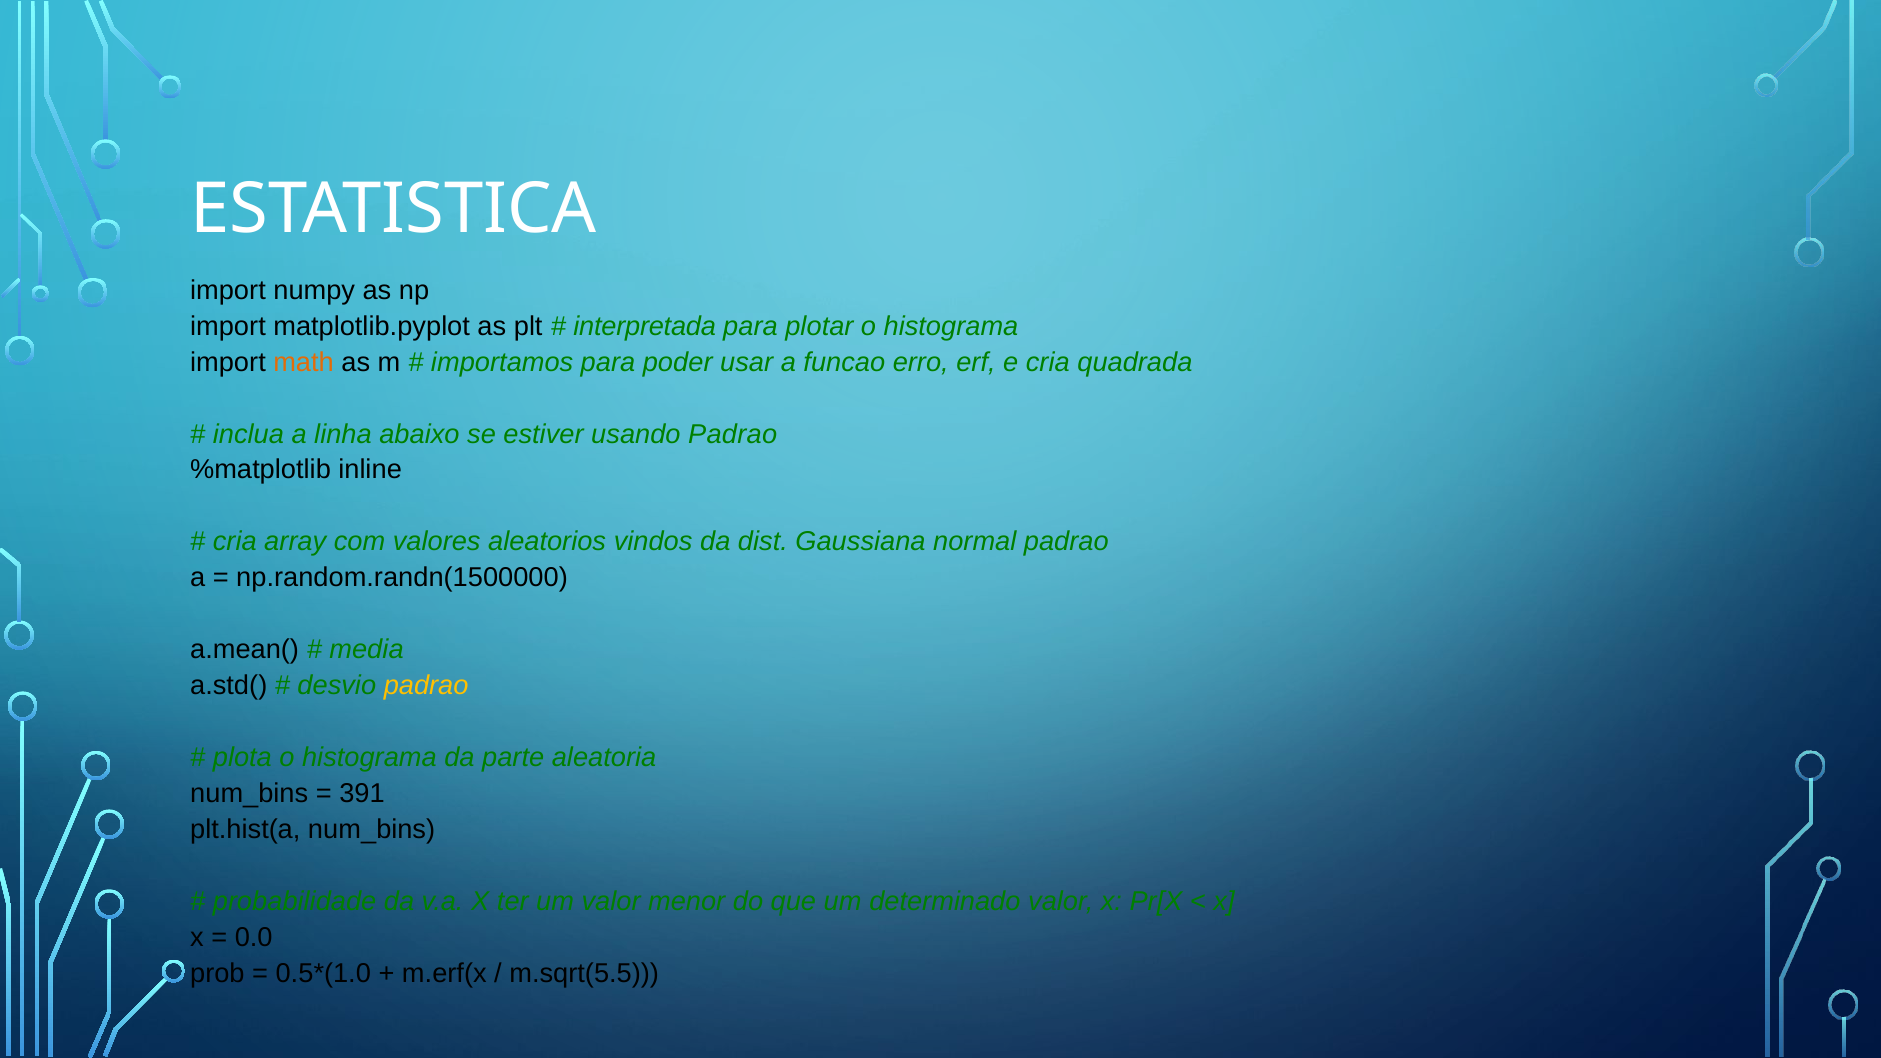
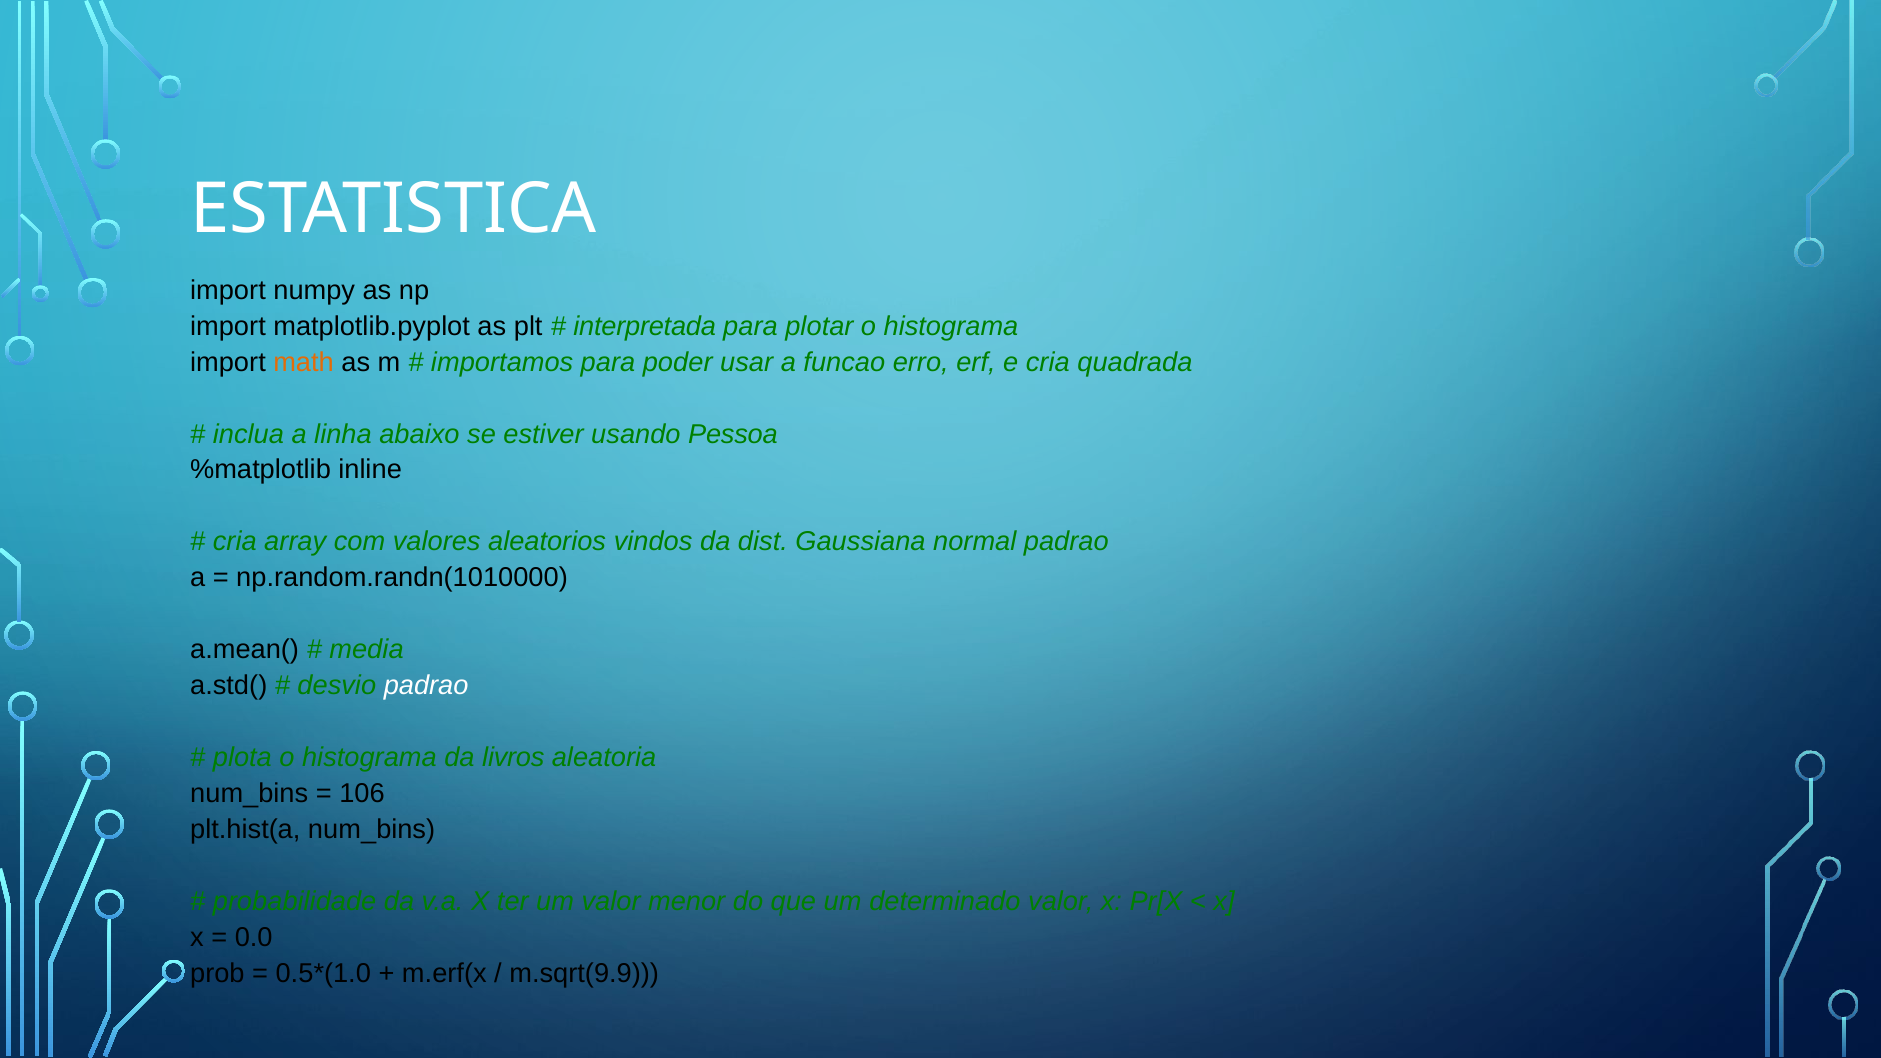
usando Padrao: Padrao -> Pessoa (733, 434)
np.random.randn(1500000: np.random.randn(1500000 -> np.random.randn(1010000 (402, 578)
padrao colour: yellow -> white (426, 686)
parte: parte -> livros (513, 757)
391: 391 -> 106 (362, 793)
m.sqrt(5.5: m.sqrt(5.5 -> m.sqrt(9.9 (584, 973)
